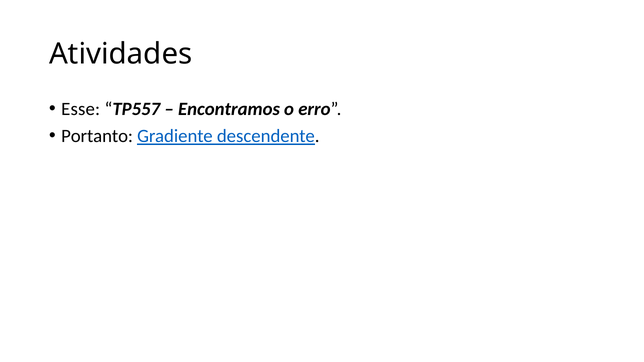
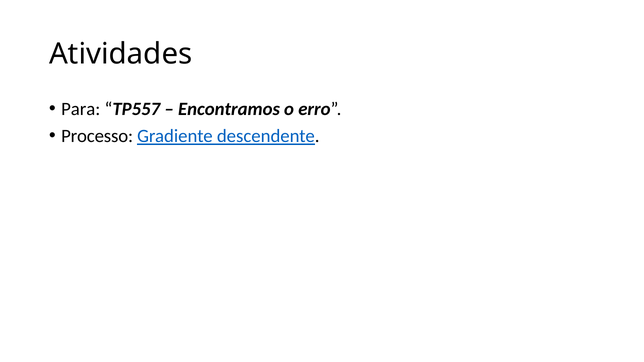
Esse: Esse -> Para (81, 109)
Portanto: Portanto -> Processo (97, 136)
